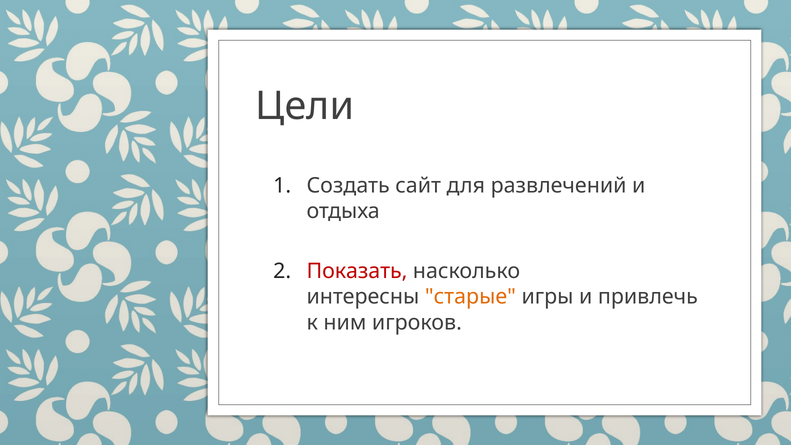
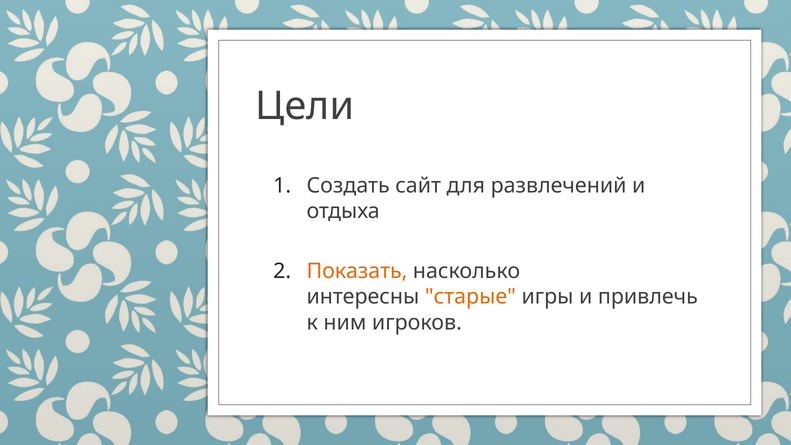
Показать colour: red -> orange (357, 271)
